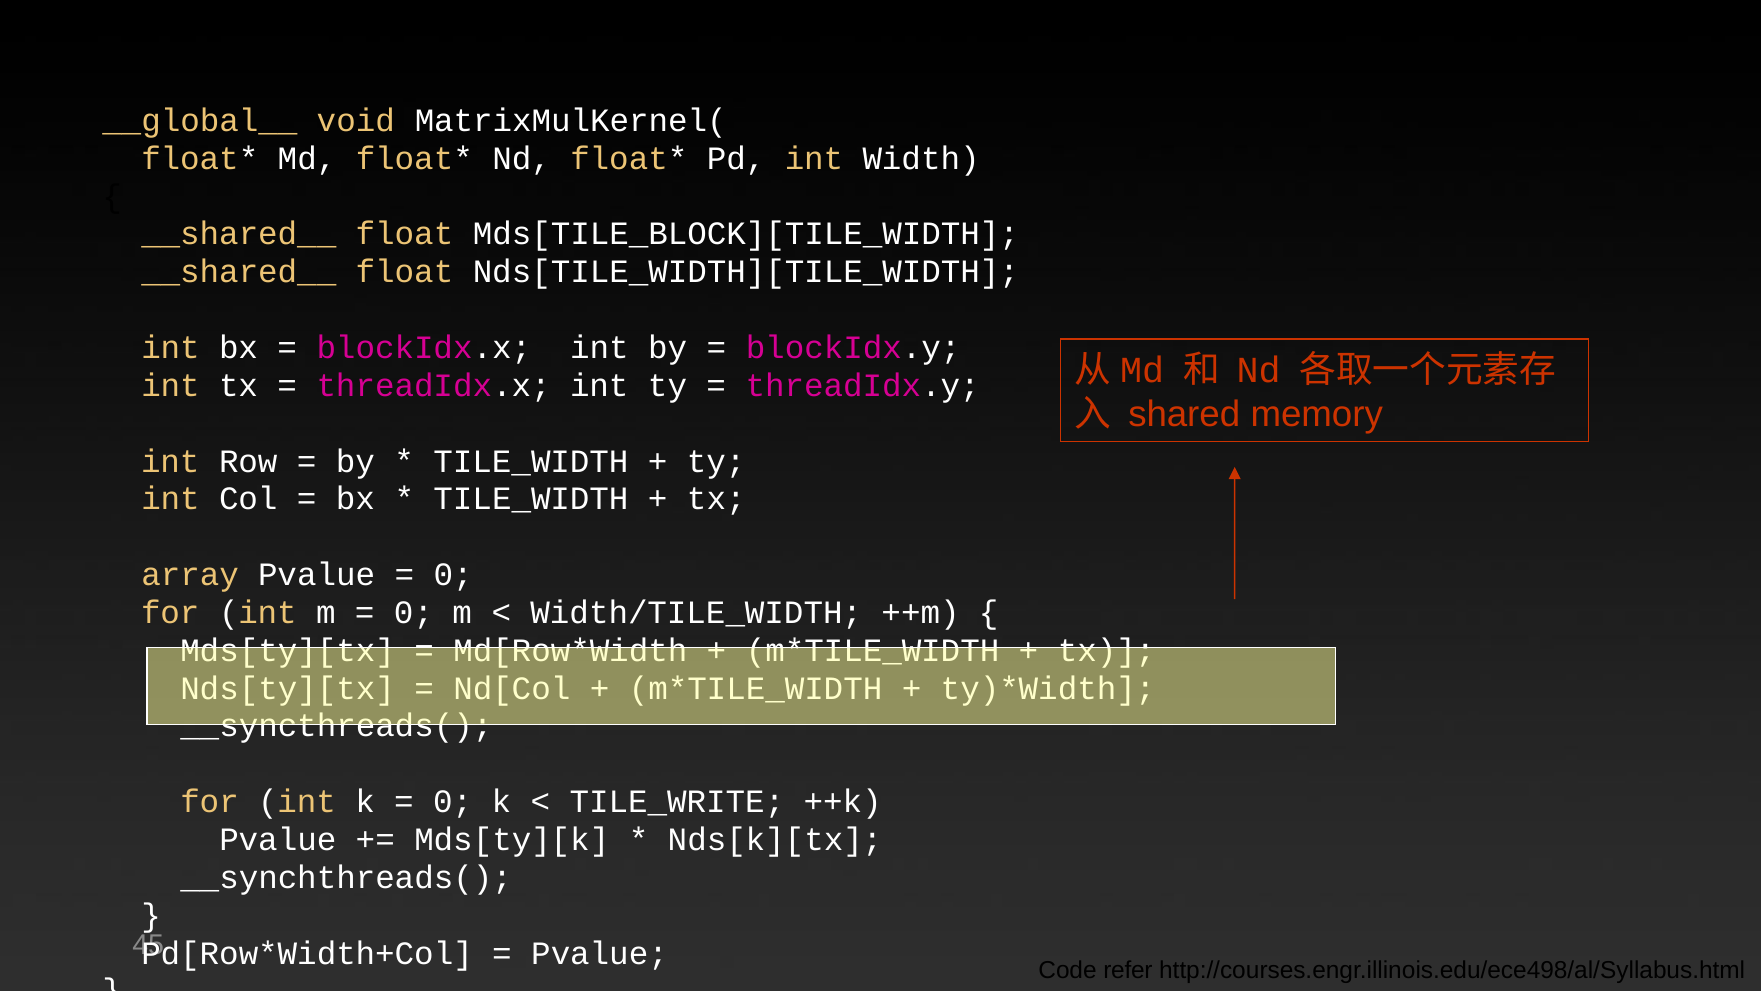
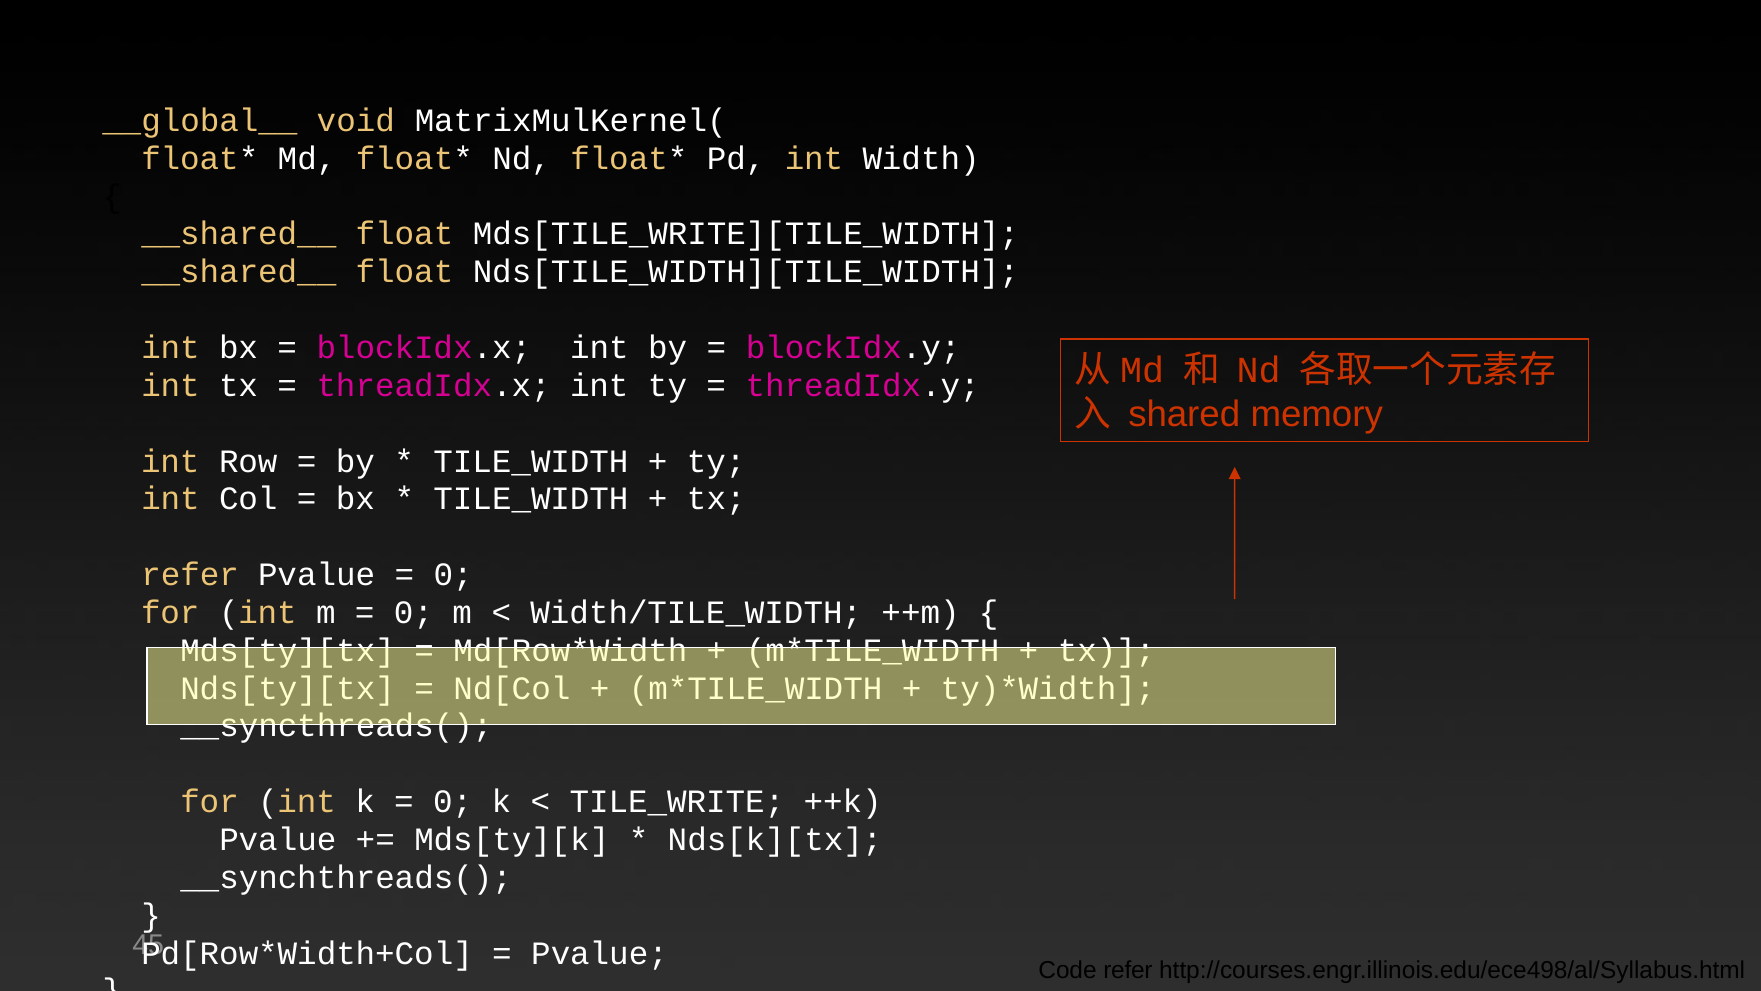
Mds[TILE_BLOCK][TILE_WIDTH: Mds[TILE_BLOCK][TILE_WIDTH -> Mds[TILE_WRITE][TILE_WIDTH (746, 234)
array: array -> refer (190, 575)
